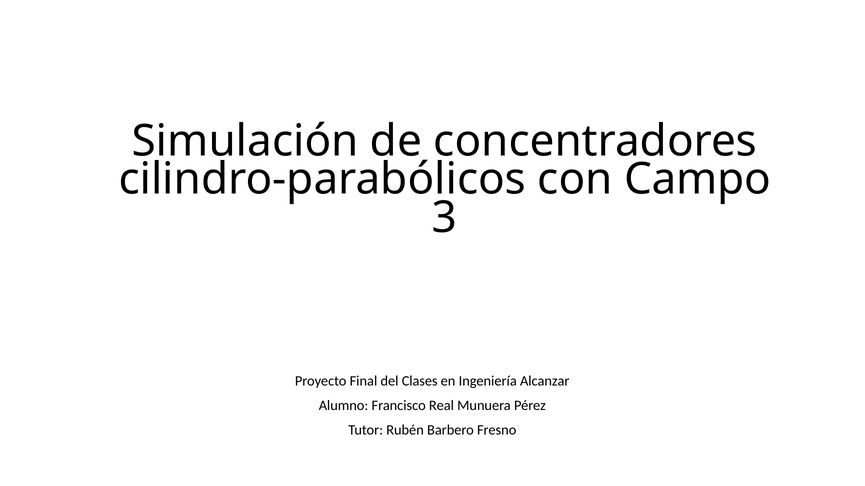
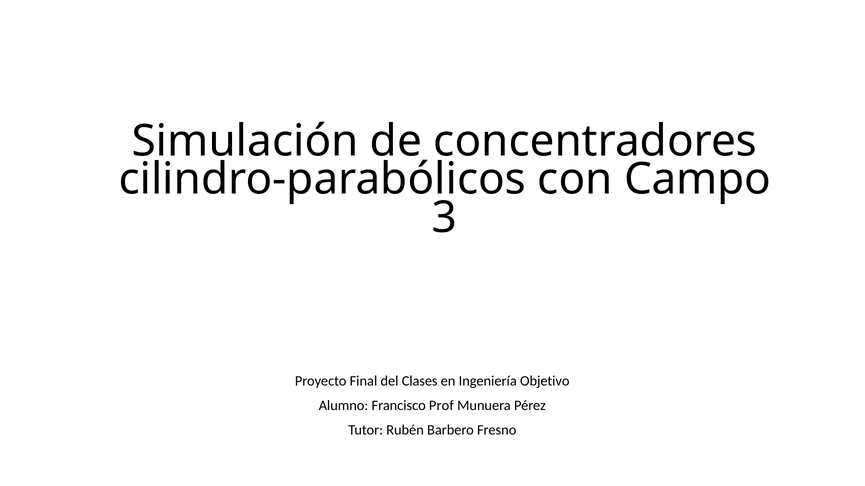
Alcanzar: Alcanzar -> Objetivo (545, 381)
Real: Real -> Prof (441, 406)
